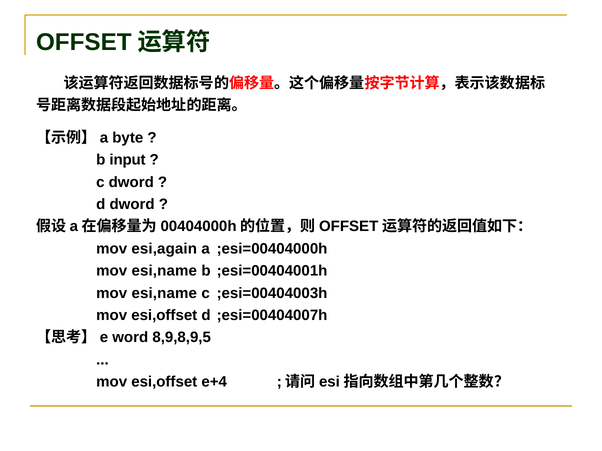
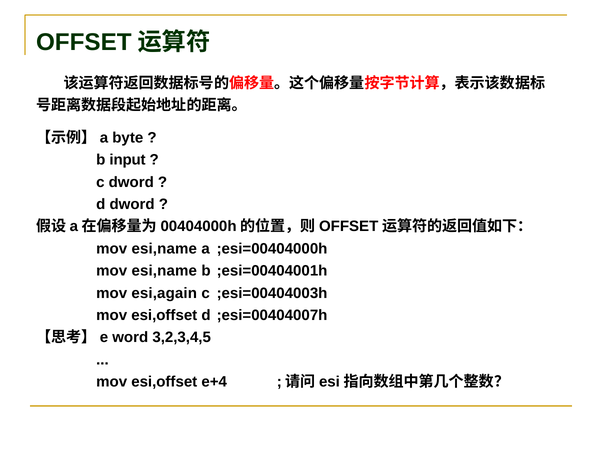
esi,again: esi,again -> esi,name (164, 249)
esi,name: esi,name -> esi,again (164, 293)
8,9,8,9,5: 8,9,8,9,5 -> 3,2,3,4,5 (182, 338)
